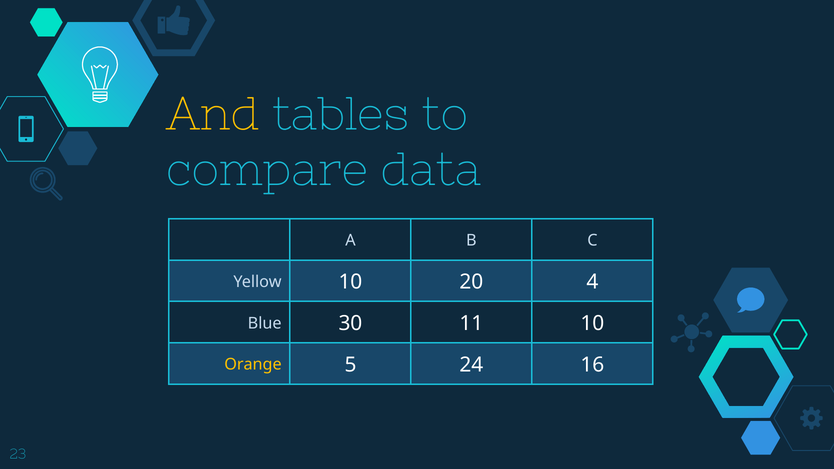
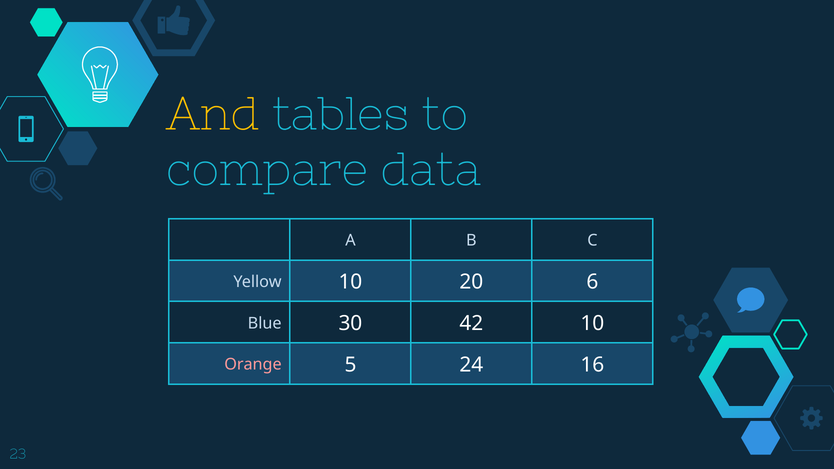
4: 4 -> 6 (592, 282)
11: 11 -> 42 (471, 323)
Orange colour: yellow -> pink (253, 365)
